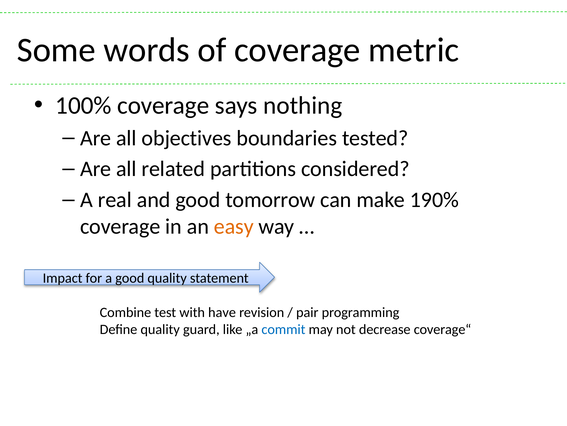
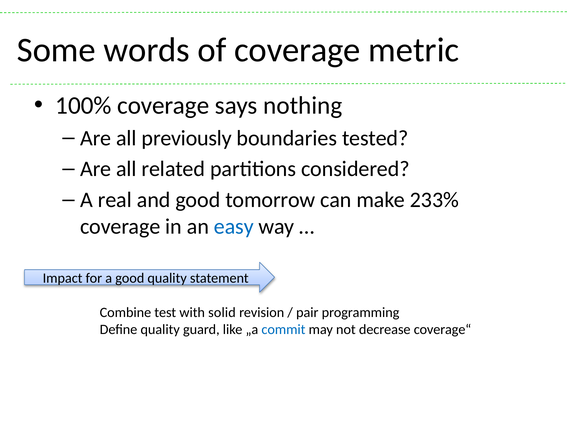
objectives: objectives -> previously (187, 138)
190%: 190% -> 233% (434, 200)
easy colour: orange -> blue (234, 226)
have: have -> solid (222, 312)
